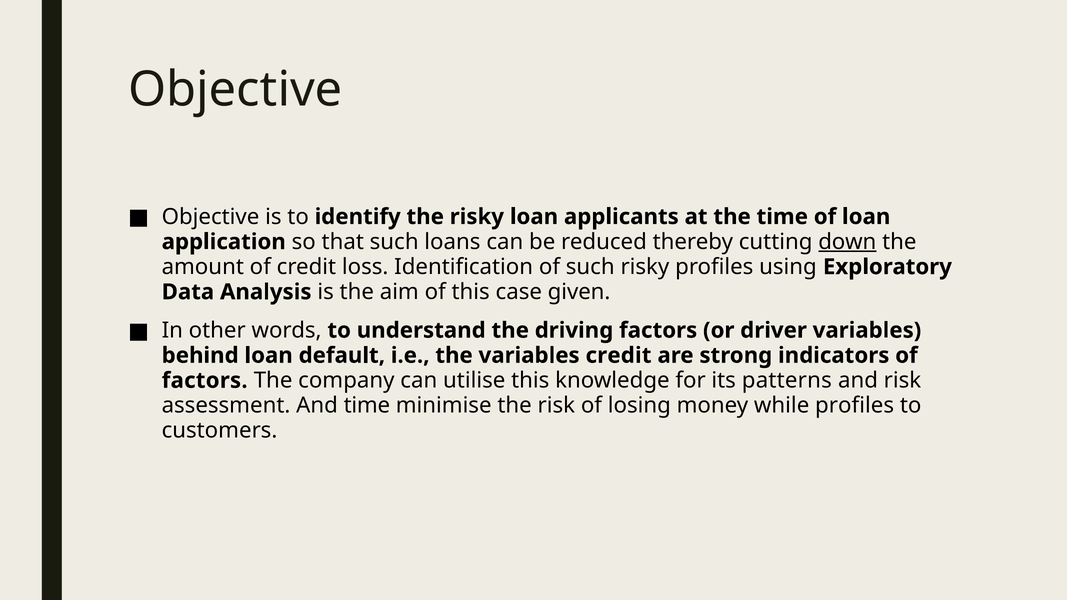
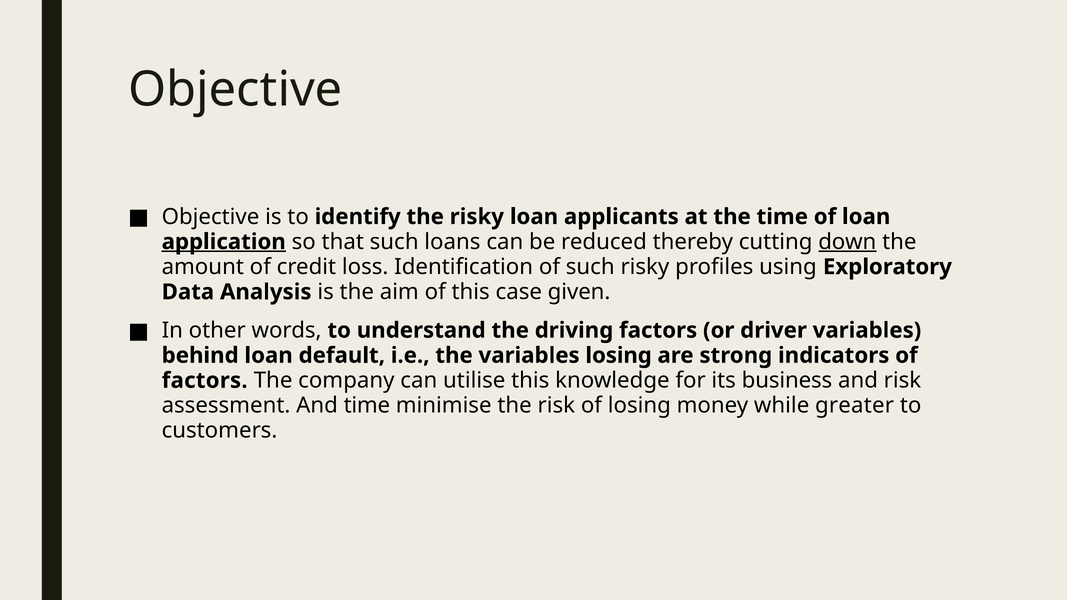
application underline: none -> present (224, 242)
variables credit: credit -> losing (619, 356)
patterns: patterns -> business (787, 381)
while profiles: profiles -> greater (855, 406)
